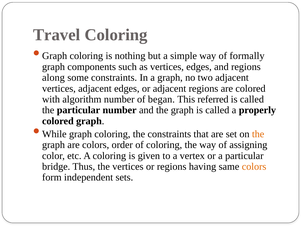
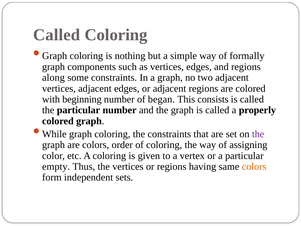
Travel: Travel -> Called (57, 35)
algorithm: algorithm -> beginning (82, 99)
referred: referred -> consists (213, 99)
the colour: orange -> purple (258, 134)
bridge: bridge -> empty (56, 166)
